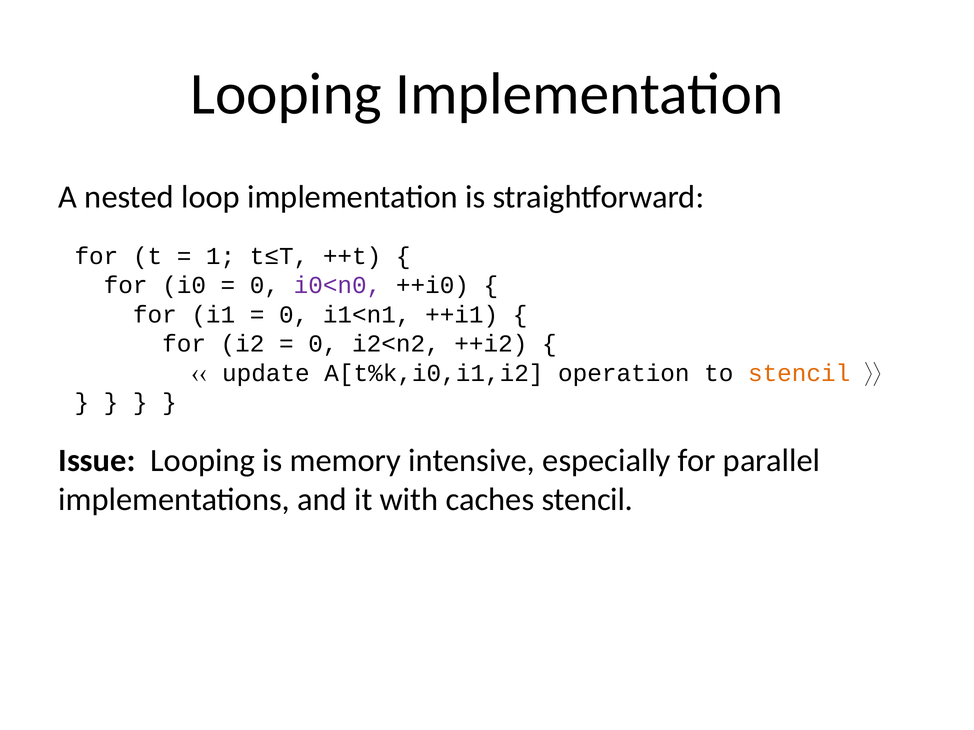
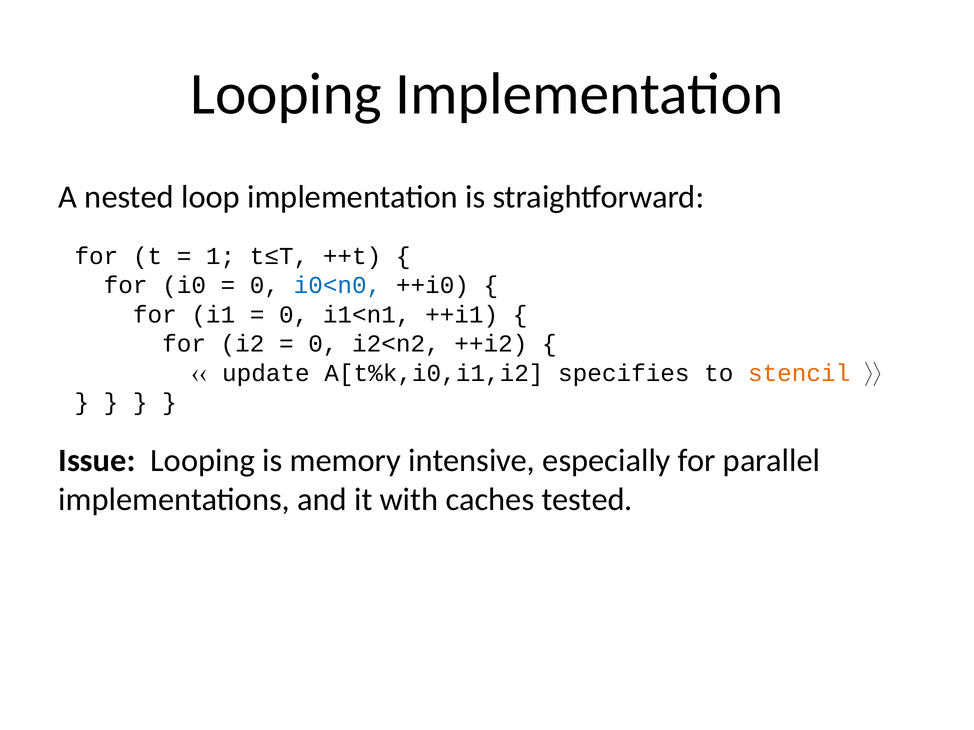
i0<n0 colour: purple -> blue (337, 286)
operation: operation -> specifies (624, 373)
caches stencil: stencil -> tested (587, 500)
